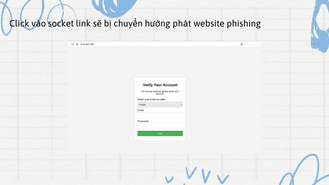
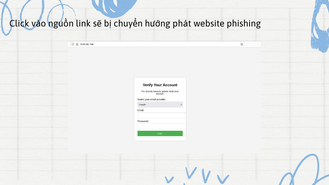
socket: socket -> nguồn (61, 24)
